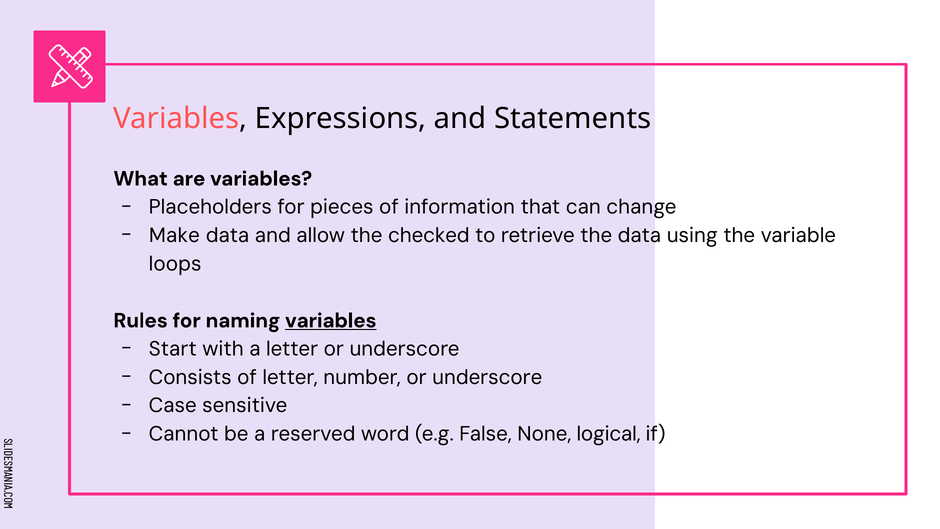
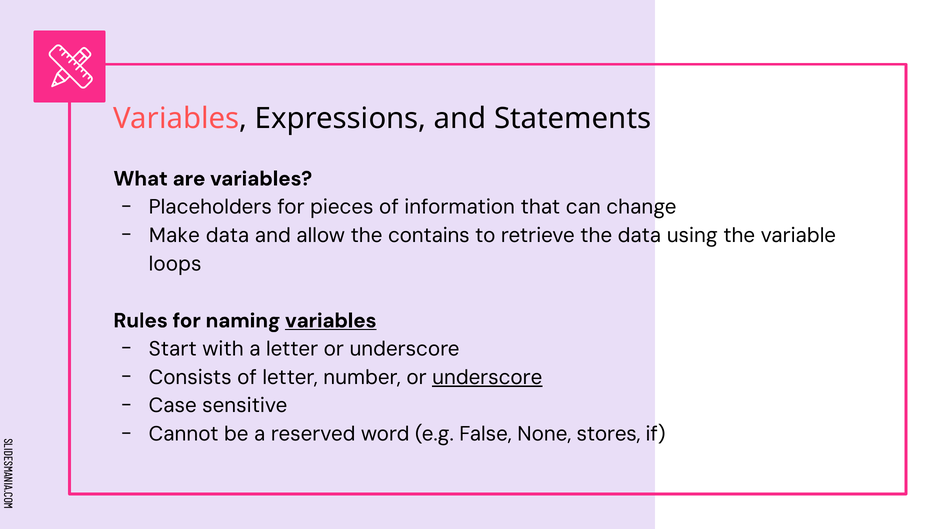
checked: checked -> contains (429, 235)
underscore underline: none -> present (487, 377)
logical: logical -> stores (609, 434)
